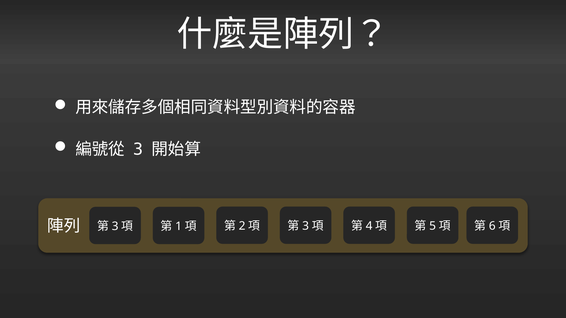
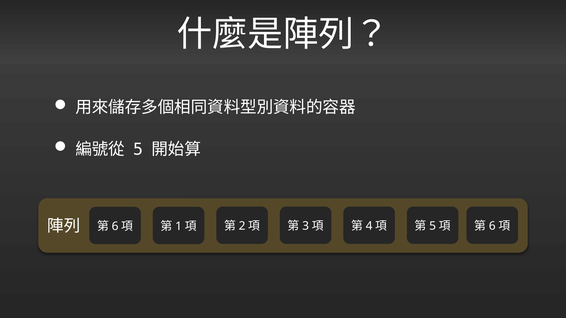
3: 3 -> 5 (138, 149)
3: 3 -> 6 (115, 227)
